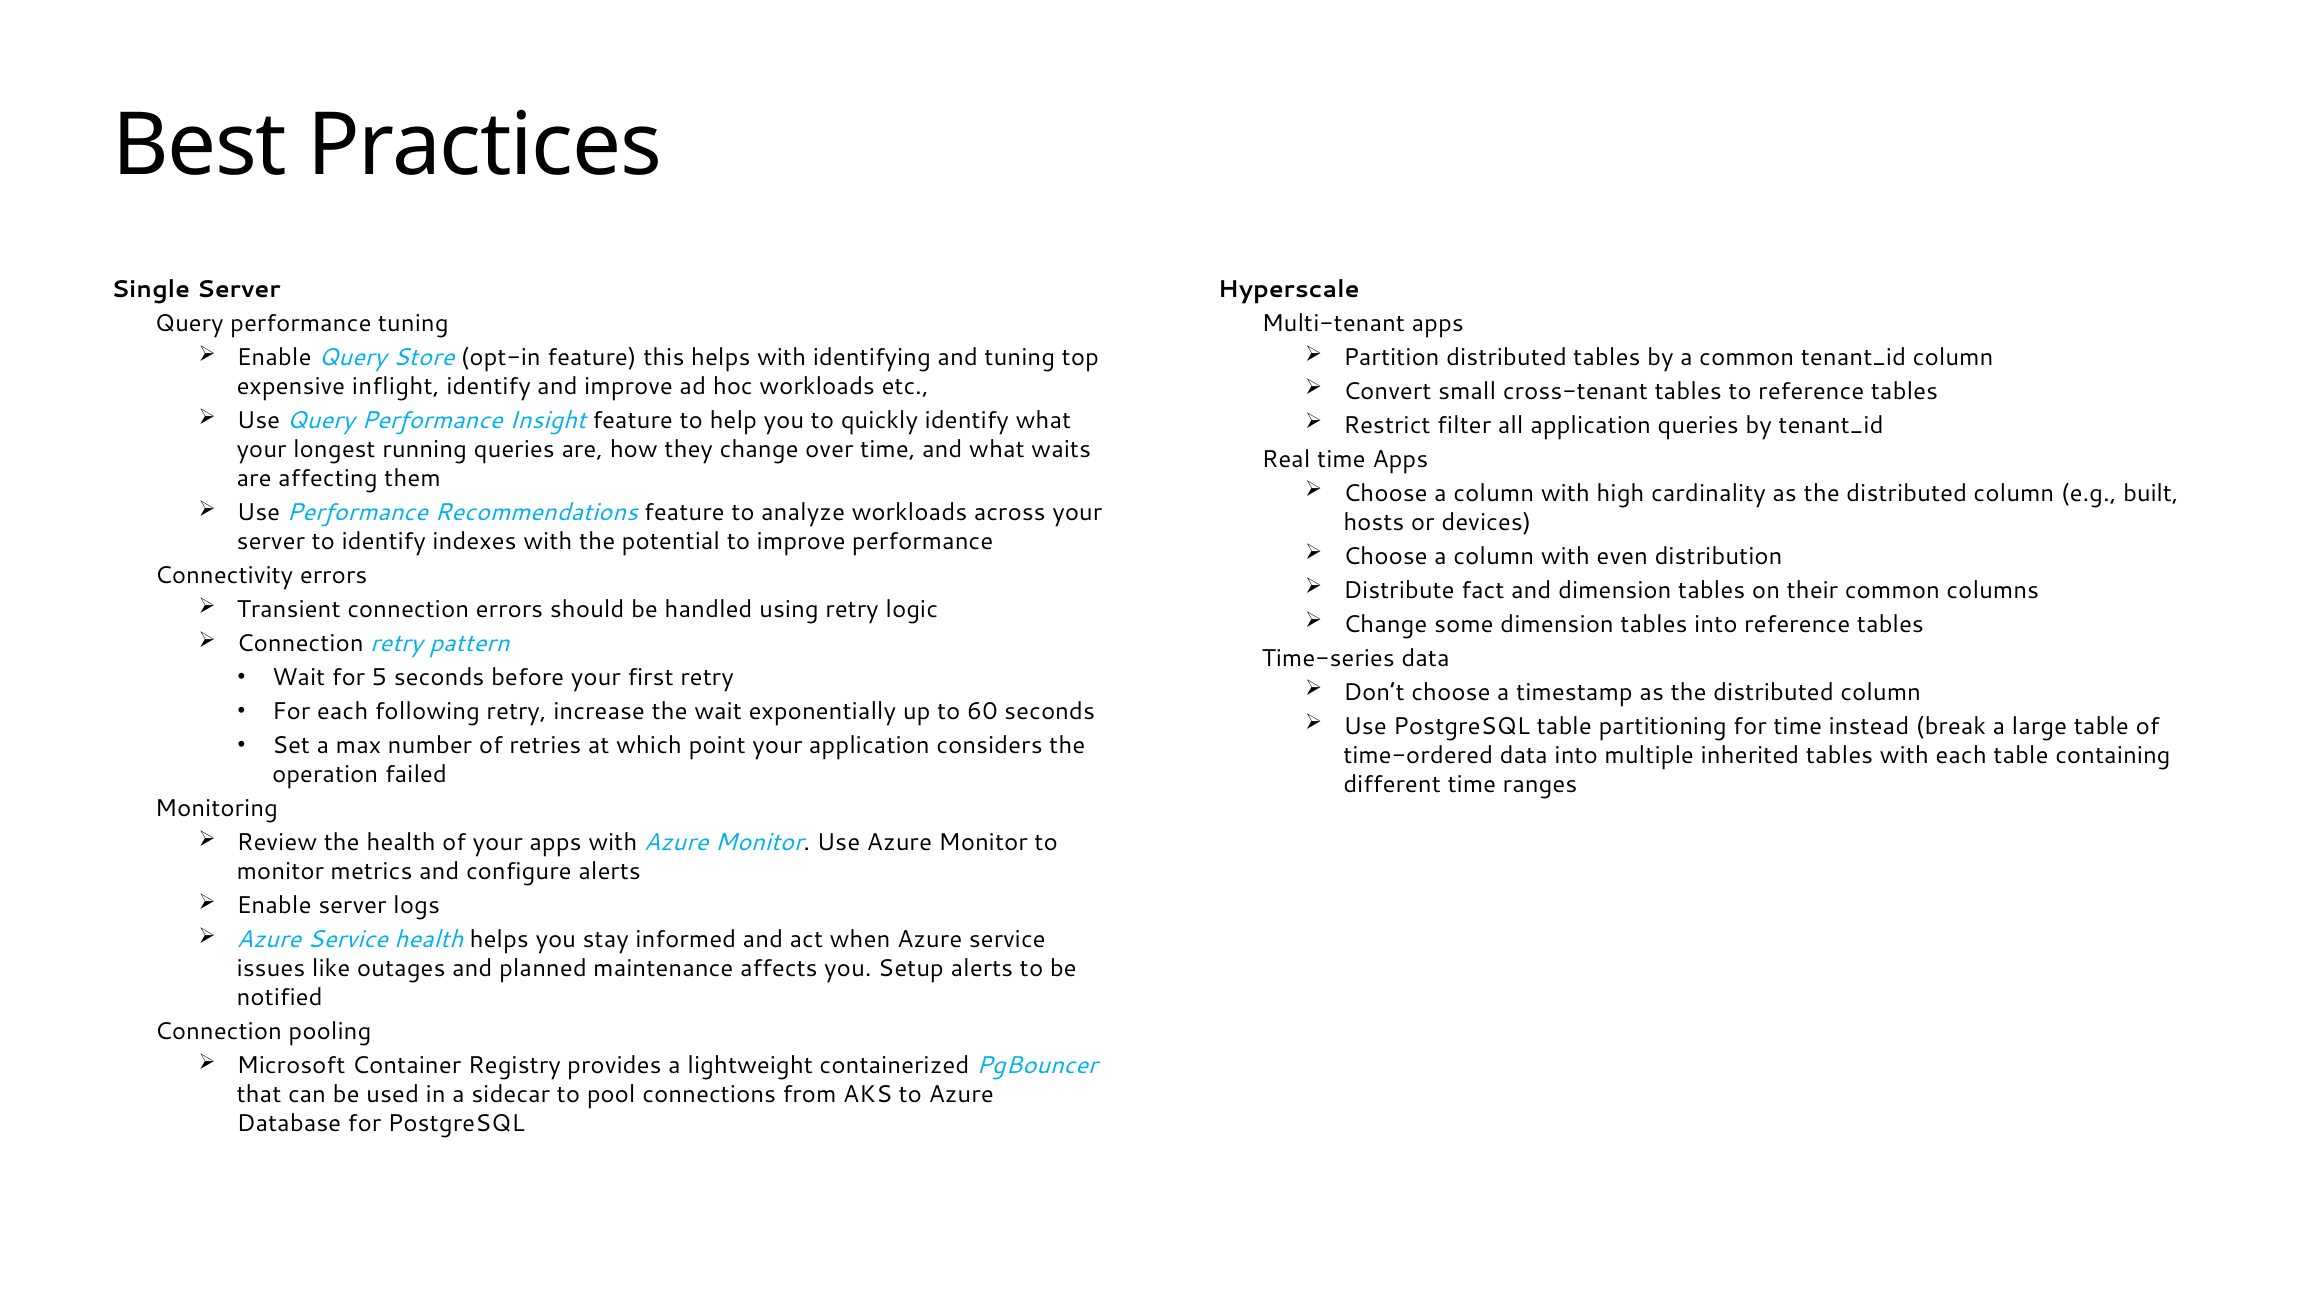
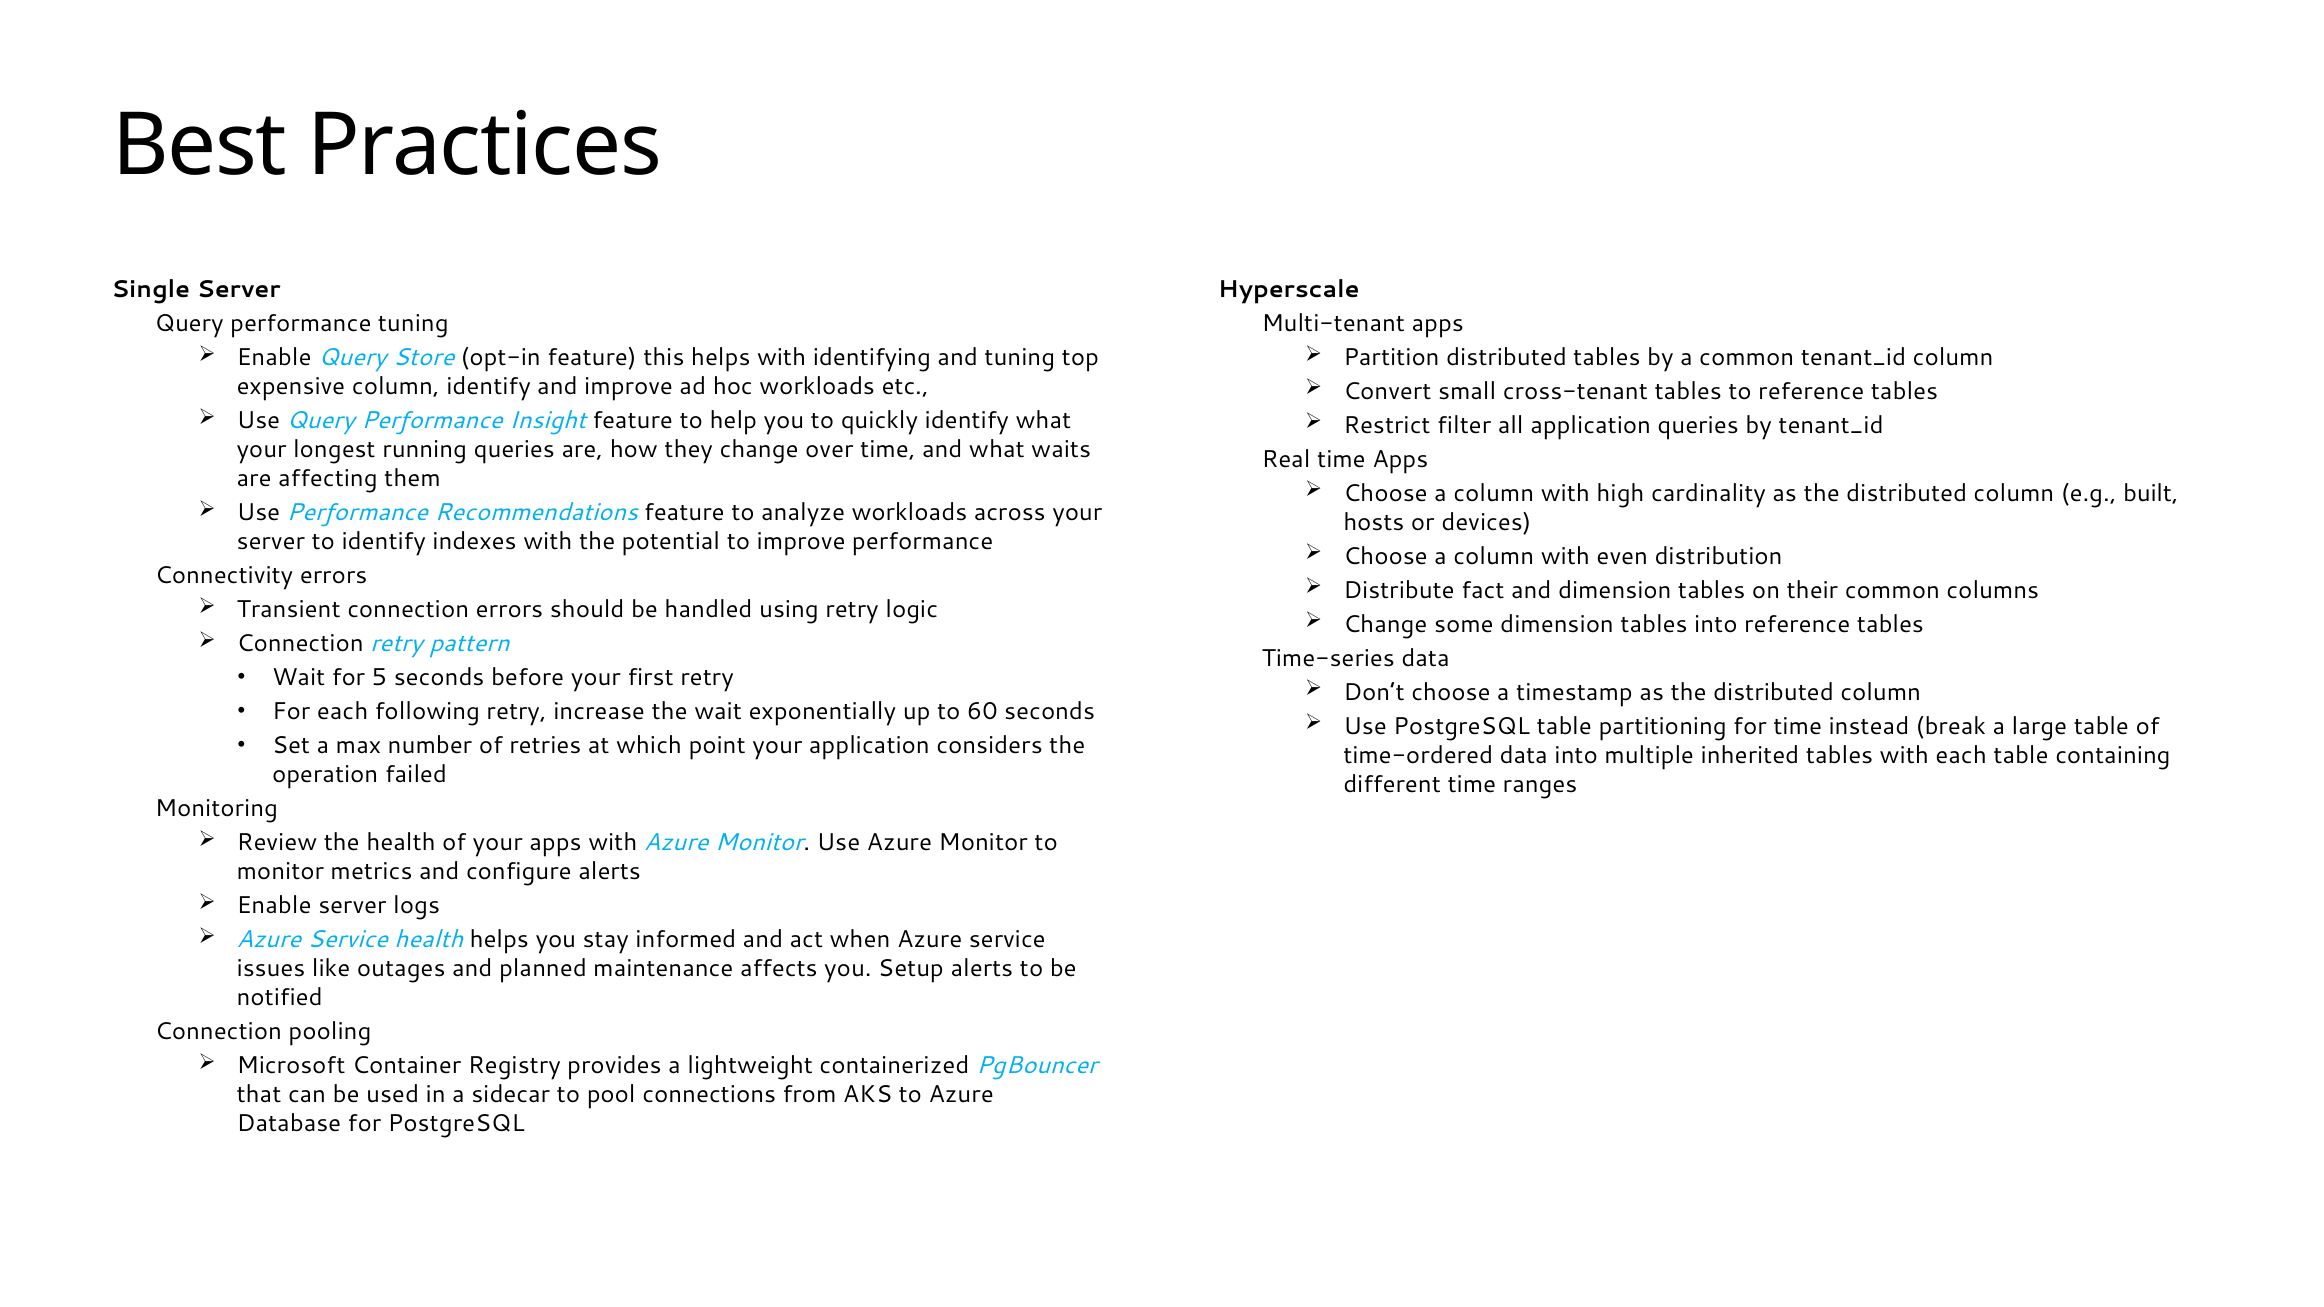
expensive inflight: inflight -> column (396, 387)
